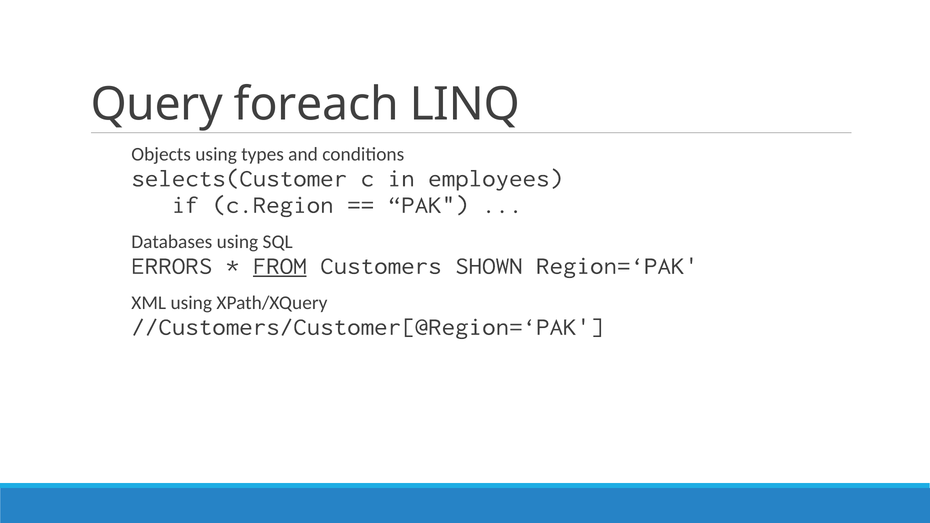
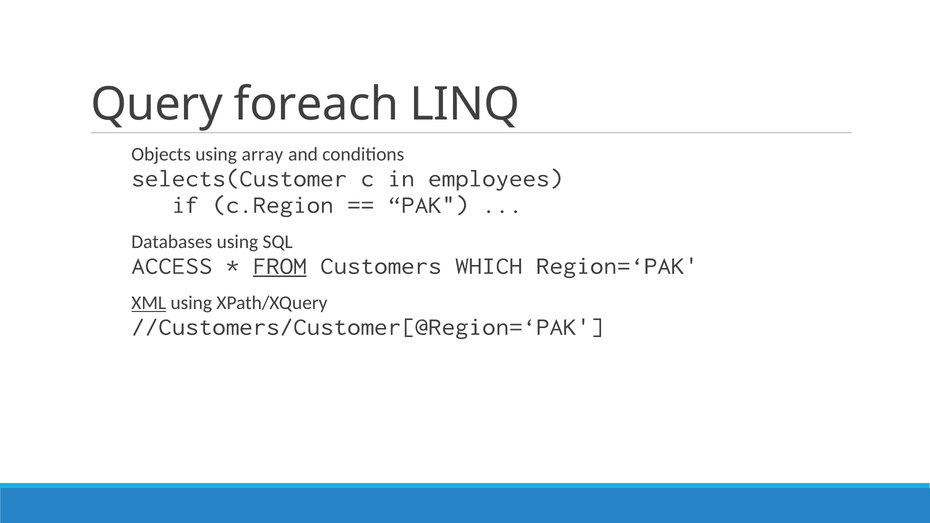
types: types -> array (262, 155)
ERRORS: ERRORS -> ACCESS (172, 266)
SHOWN: SHOWN -> WHICH (489, 266)
XML underline: none -> present (149, 303)
